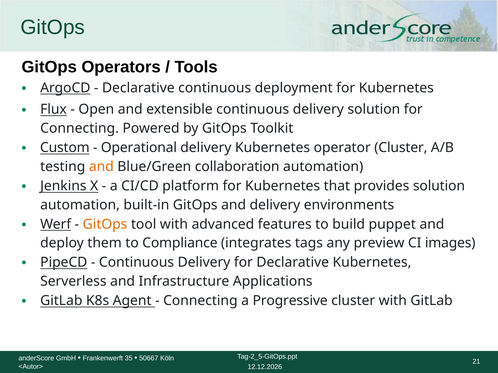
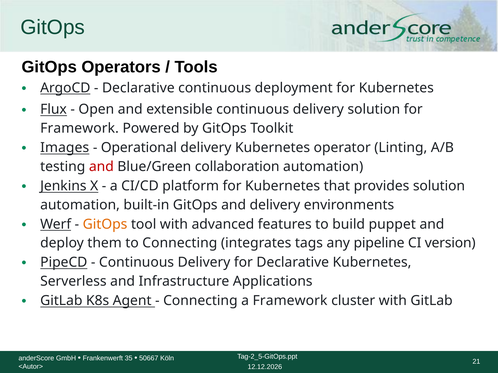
Connecting: Connecting -> Framework (80, 128)
Custom: Custom -> Images (65, 148)
operator Cluster: Cluster -> Linting (401, 148)
and colour: orange -> red (101, 167)
to Compliance: Compliance -> Connecting (180, 243)
preview: preview -> pipeline (379, 243)
images: images -> version (450, 243)
a Progressive: Progressive -> Framework (290, 301)
